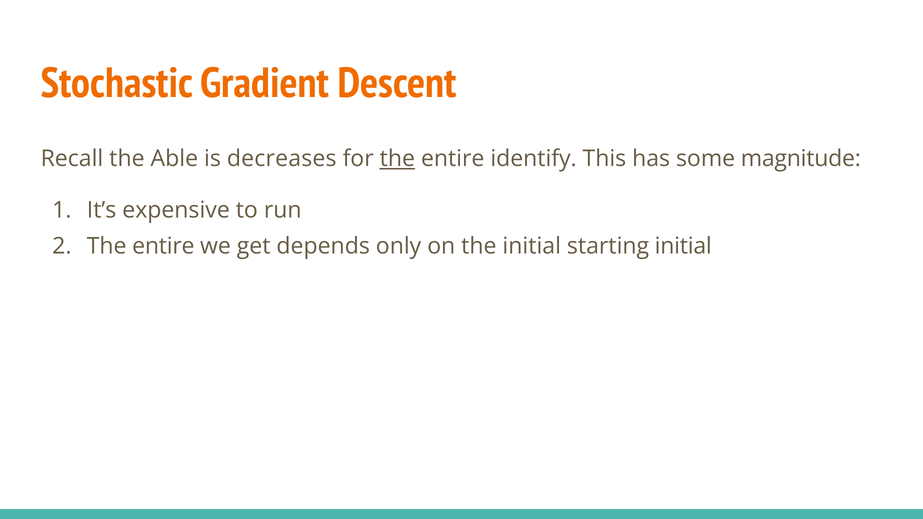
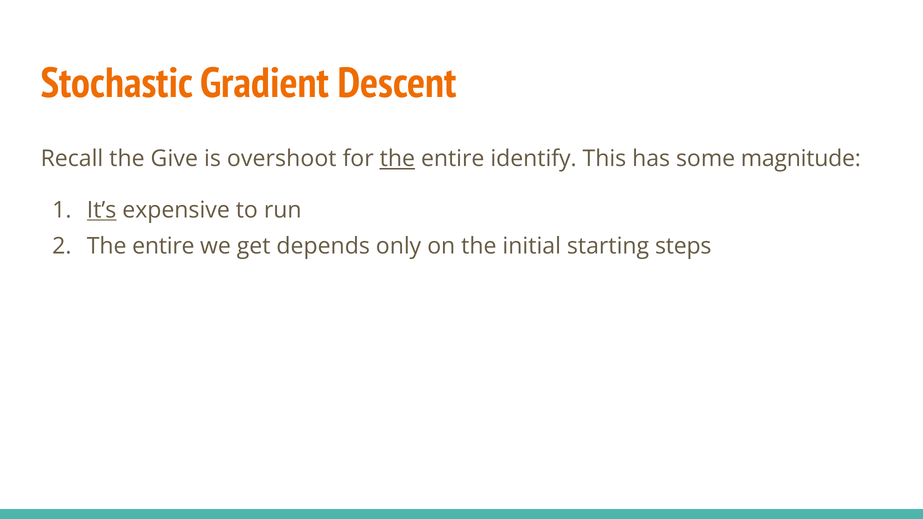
Able: Able -> Give (174, 159)
decreases: decreases -> overshoot (282, 159)
It’s underline: none -> present (102, 210)
starting initial: initial -> steps (683, 246)
